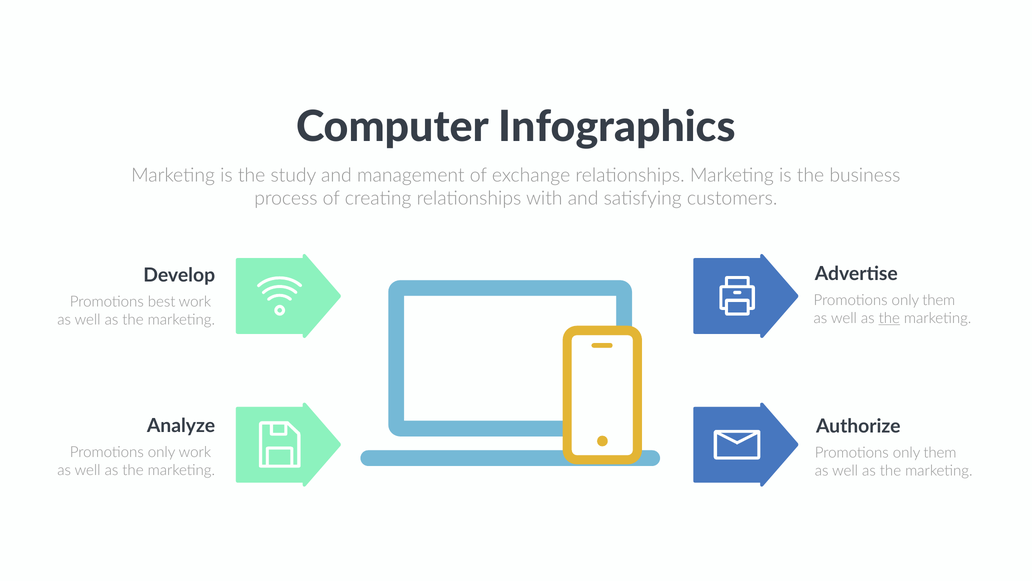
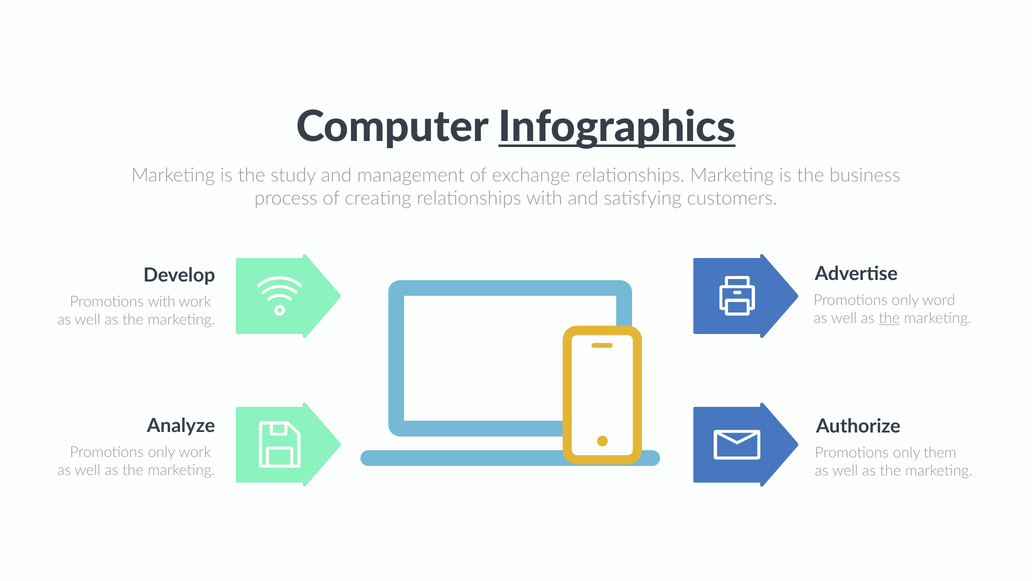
Infographics underline: none -> present (617, 127)
them: them -> word (939, 300)
Promotions best: best -> with (162, 302)
